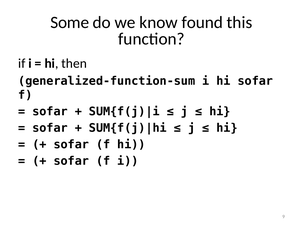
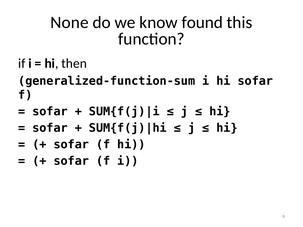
Some: Some -> None (70, 22)
